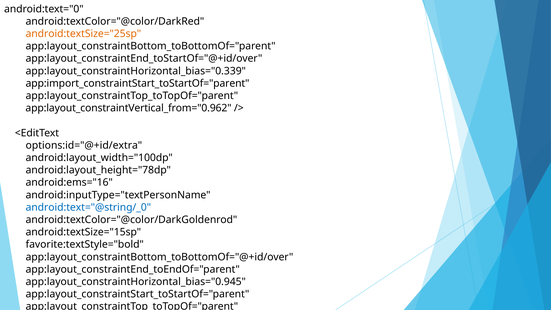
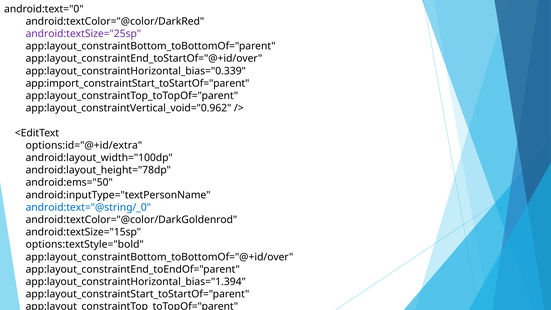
android:textSize="25sp colour: orange -> purple (83, 34)
app:layout_constraintVertical_from="0.962: app:layout_constraintVertical_from="0.962 -> app:layout_constraintVertical_void="0.962 (128, 108)
android:ems="16: android:ems="16 -> android:ems="50 (69, 183)
favorite:textStyle="bold: favorite:textStyle="bold -> options:textStyle="bold (85, 245)
app:layout_constraintHorizontal_bias="0.945: app:layout_constraintHorizontal_bias="0.945 -> app:layout_constraintHorizontal_bias="1.394 (136, 282)
